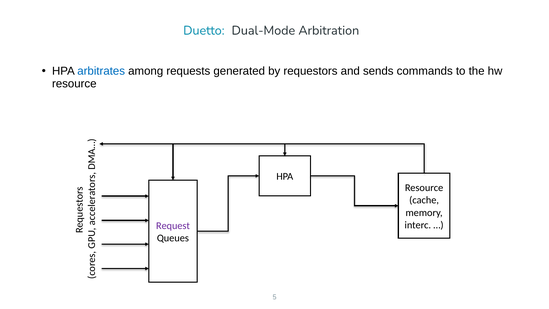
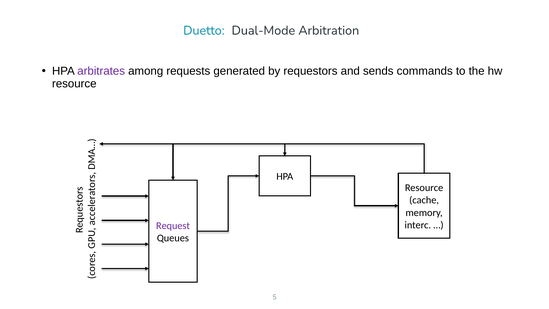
arbitrates colour: blue -> purple (101, 71)
